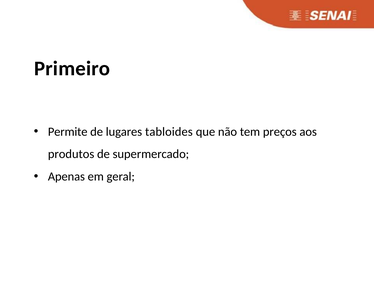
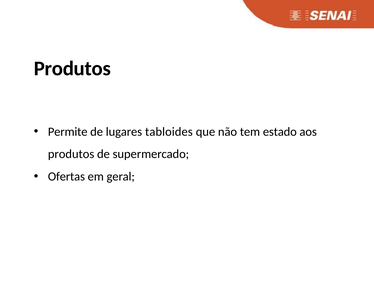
Primeiro: Primeiro -> Produtos (72, 68)
preços: preços -> estado (280, 131)
Apenas: Apenas -> Ofertas (66, 176)
